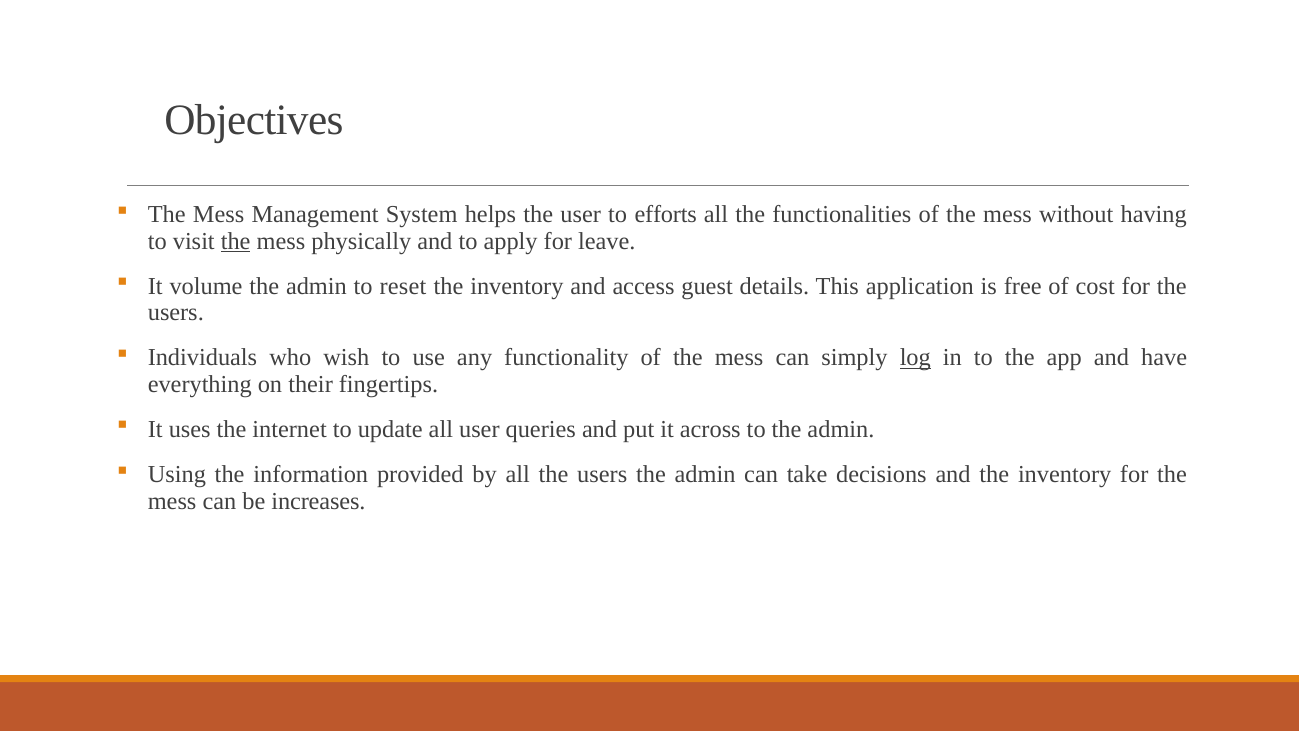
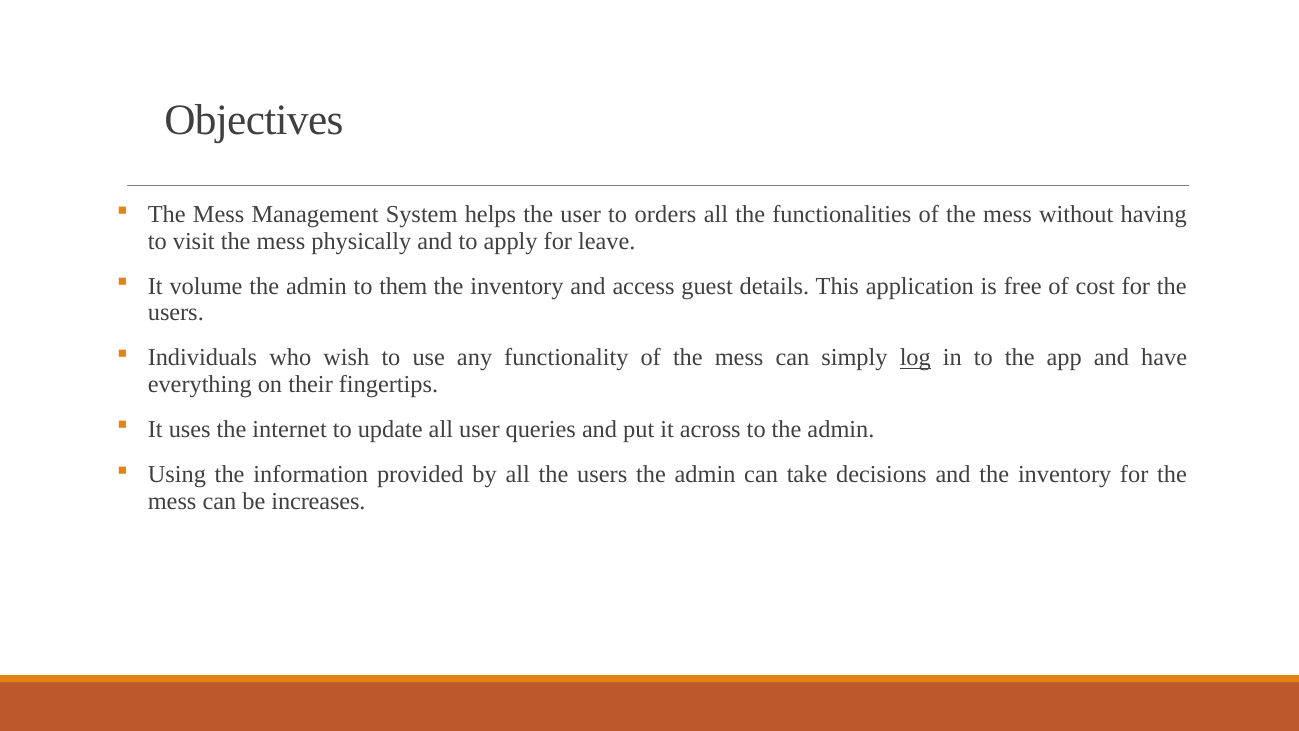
efforts: efforts -> orders (665, 215)
the underline: present -> none (236, 241)
reset: reset -> them (403, 286)
